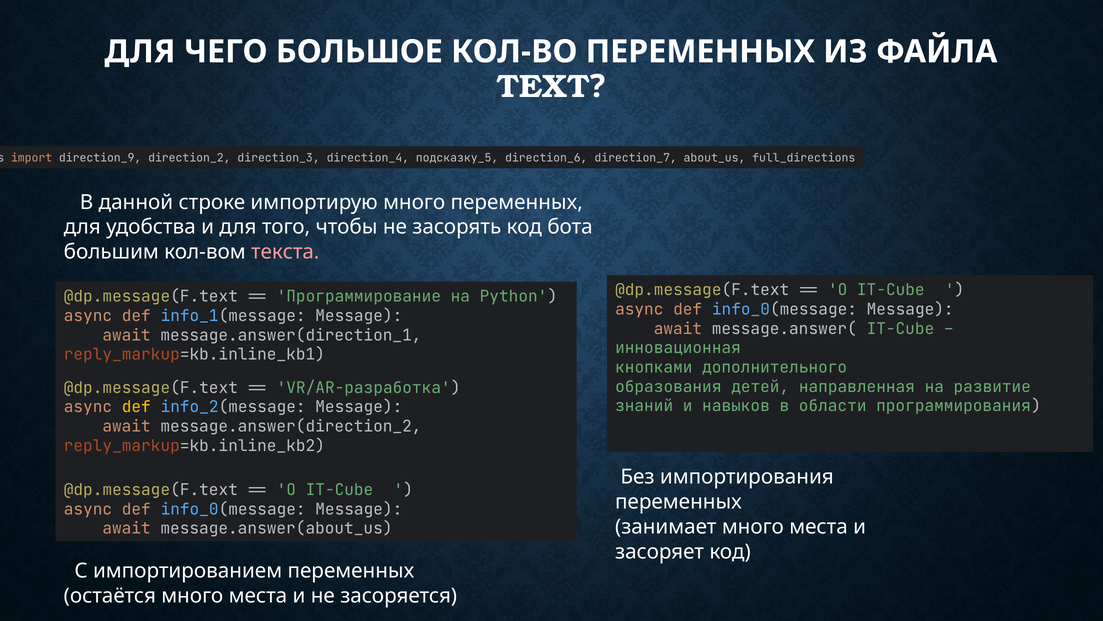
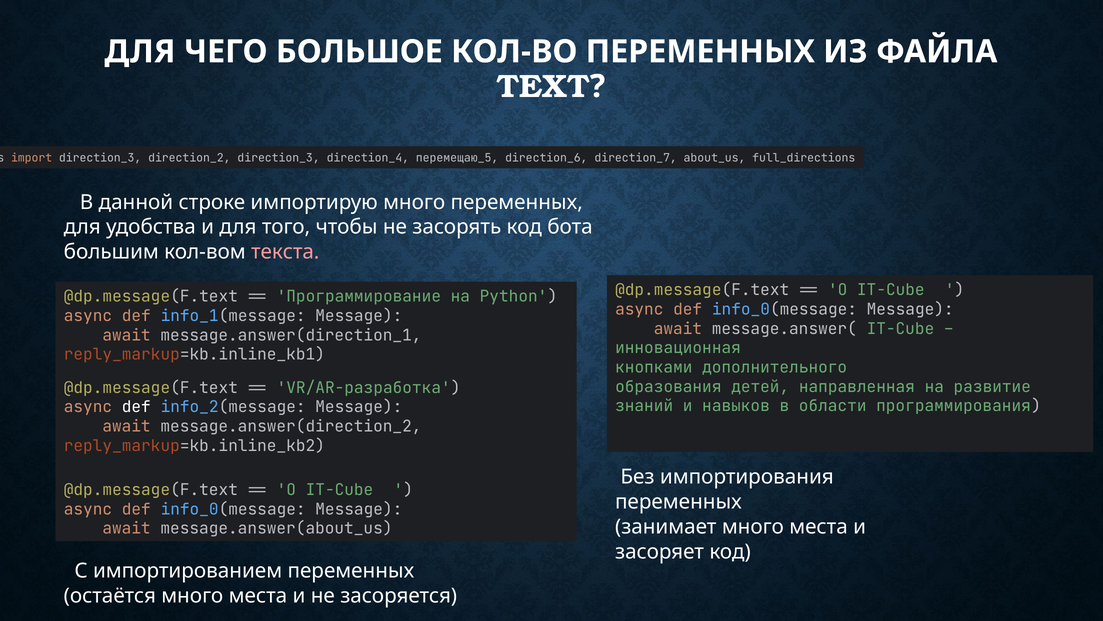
import direction_9: direction_9 -> direction_3 (100, 158)
подсказку_5: подсказку_5 -> перемещаю_5 (457, 158)
def colour: yellow -> white (136, 407)
